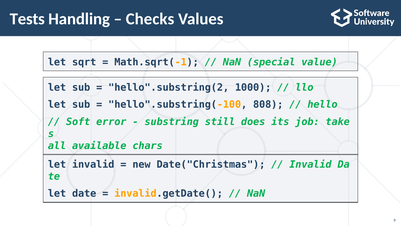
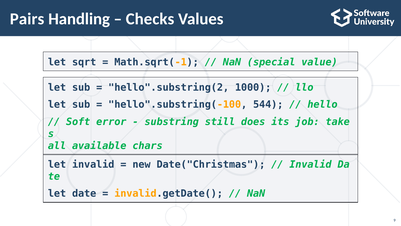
Tests: Tests -> Pairs (27, 19)
808: 808 -> 544 (268, 104)
